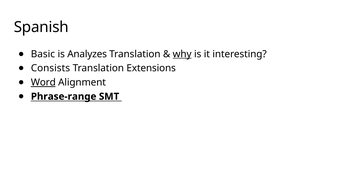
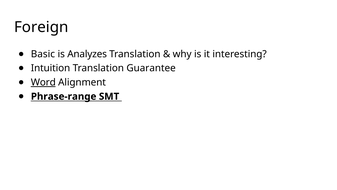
Spanish: Spanish -> Foreign (41, 27)
why underline: present -> none (182, 54)
Consists: Consists -> Intuition (51, 68)
Extensions: Extensions -> Guarantee (151, 68)
